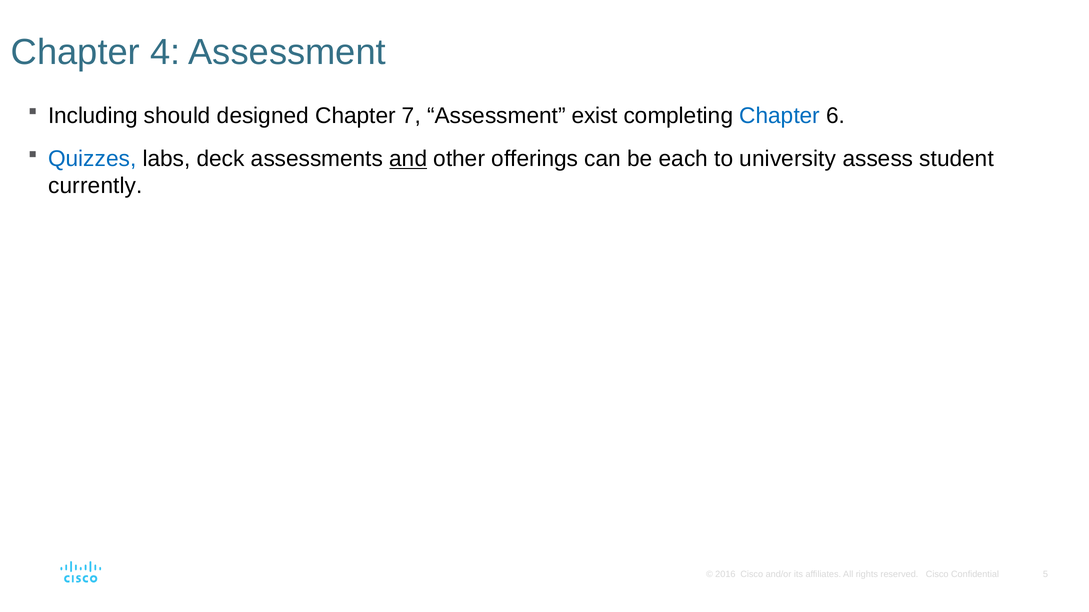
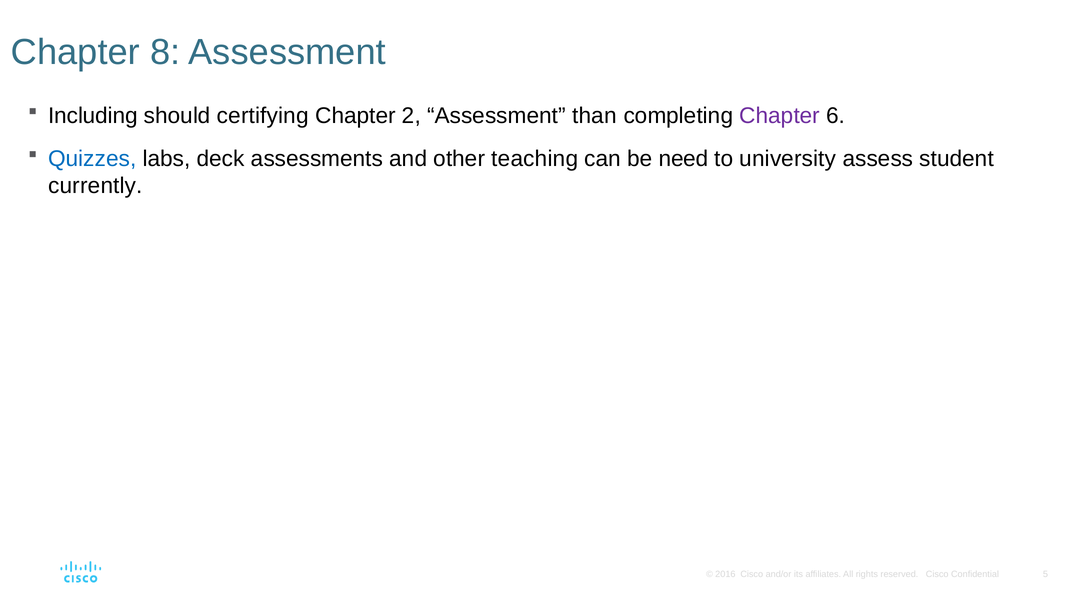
4: 4 -> 8 (165, 53)
designed: designed -> certifying (263, 116)
7: 7 -> 2 (411, 116)
exist: exist -> than (594, 116)
Chapter colour: blue -> purple (780, 116)
and underline: present -> none (408, 159)
offerings: offerings -> teaching (535, 159)
each: each -> need (684, 159)
